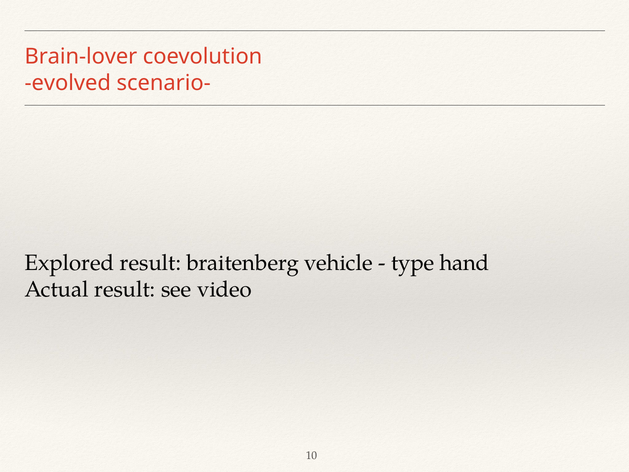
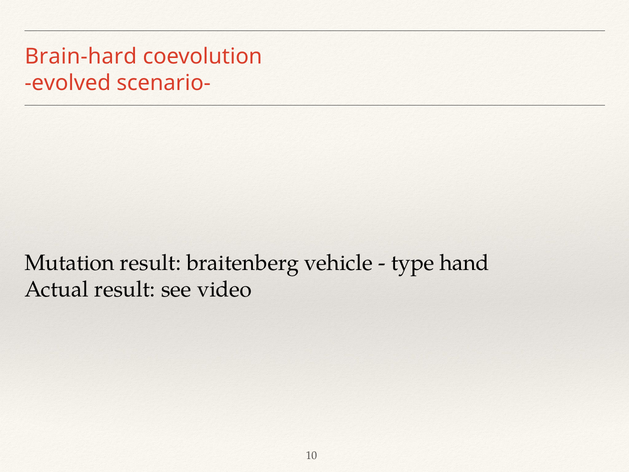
Brain-lover: Brain-lover -> Brain-hard (81, 57)
Explored: Explored -> Mutation (70, 263)
